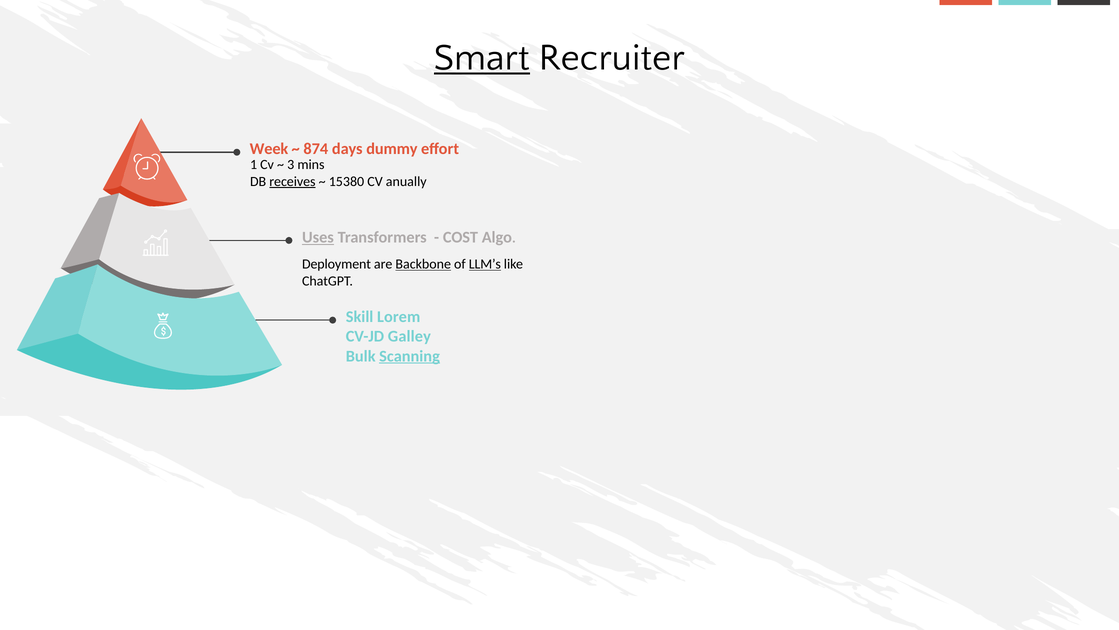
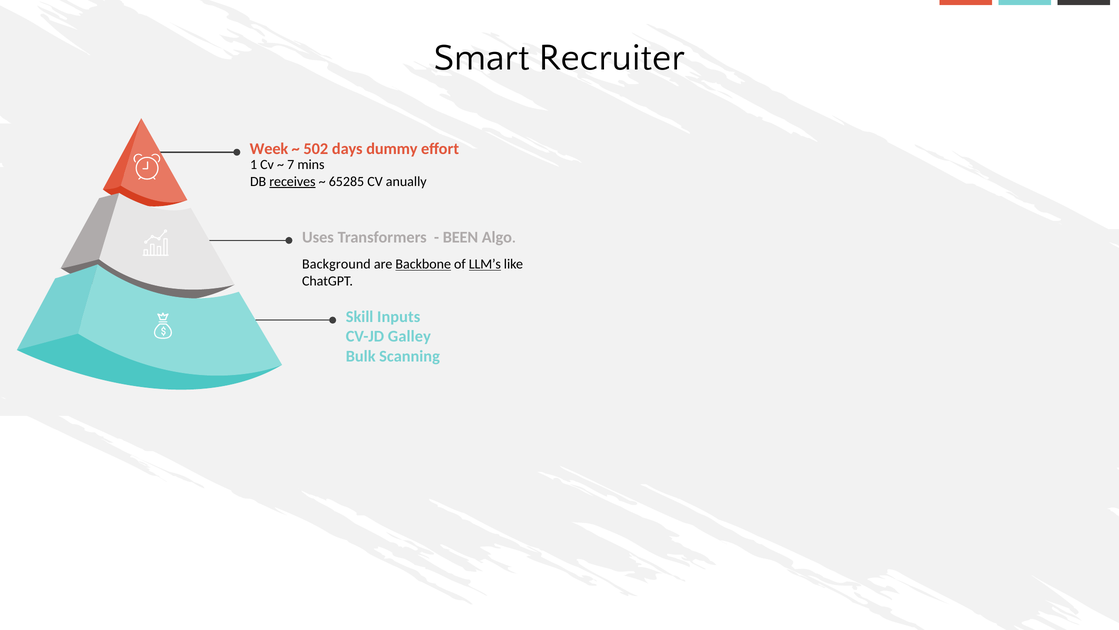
Smart underline: present -> none (482, 57)
874: 874 -> 502 (316, 149)
3: 3 -> 7 (291, 165)
15380: 15380 -> 65285 (346, 181)
Uses underline: present -> none (318, 237)
COST: COST -> BEEN (460, 237)
Deployment: Deployment -> Background (336, 264)
Lorem: Lorem -> Inputs (399, 317)
Scanning underline: present -> none (410, 356)
